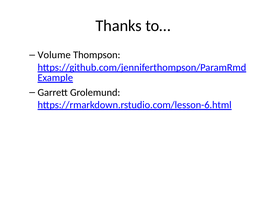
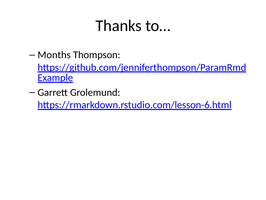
Volume: Volume -> Months (54, 55)
